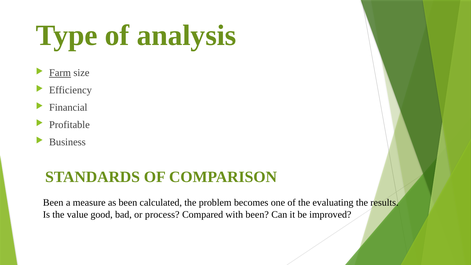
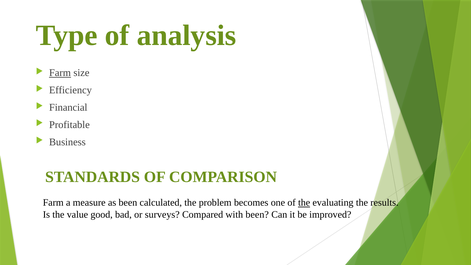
Been: Been -> Farm (53, 203)
the underline: none -> present (304, 203)
process: process -> surveys (162, 214)
